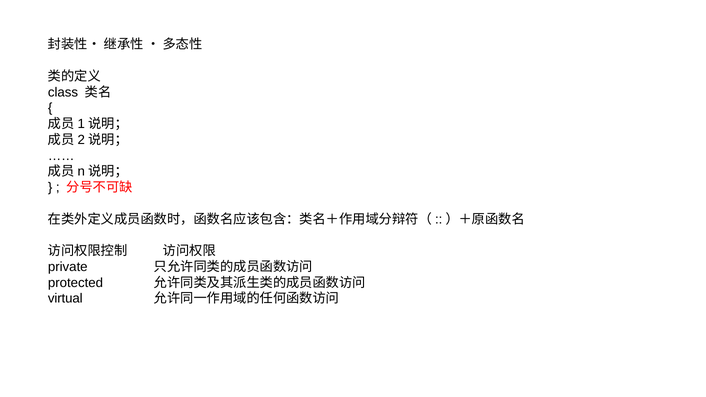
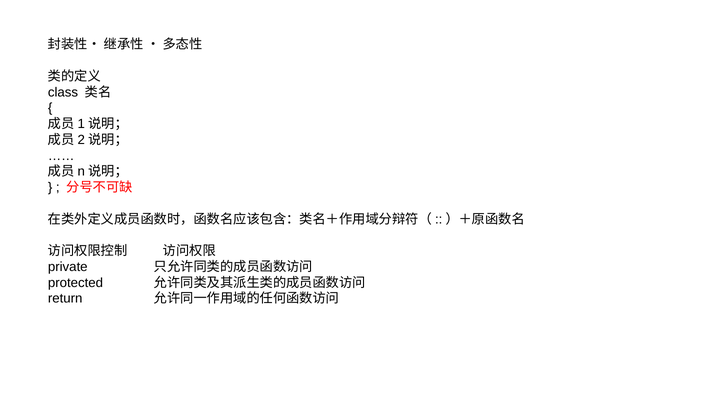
virtual: virtual -> return (65, 299)
